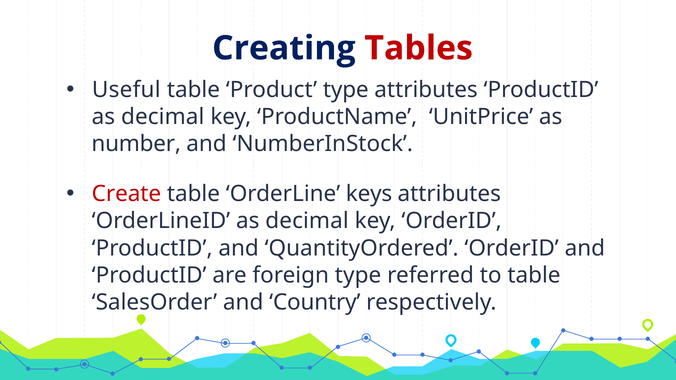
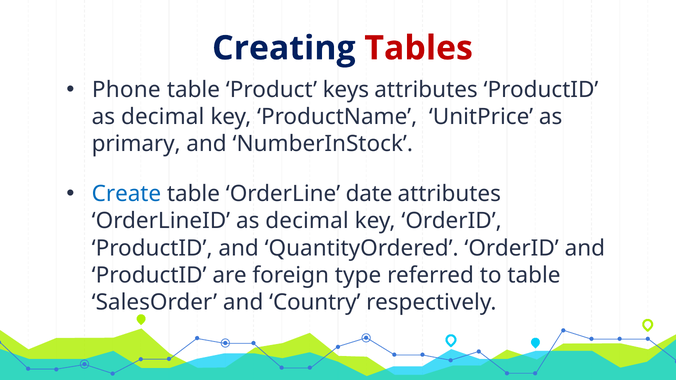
Useful: Useful -> Phone (126, 90)
Product type: type -> keys (346, 90)
number: number -> primary (136, 144)
Create colour: red -> blue (126, 194)
keys: keys -> date (369, 194)
